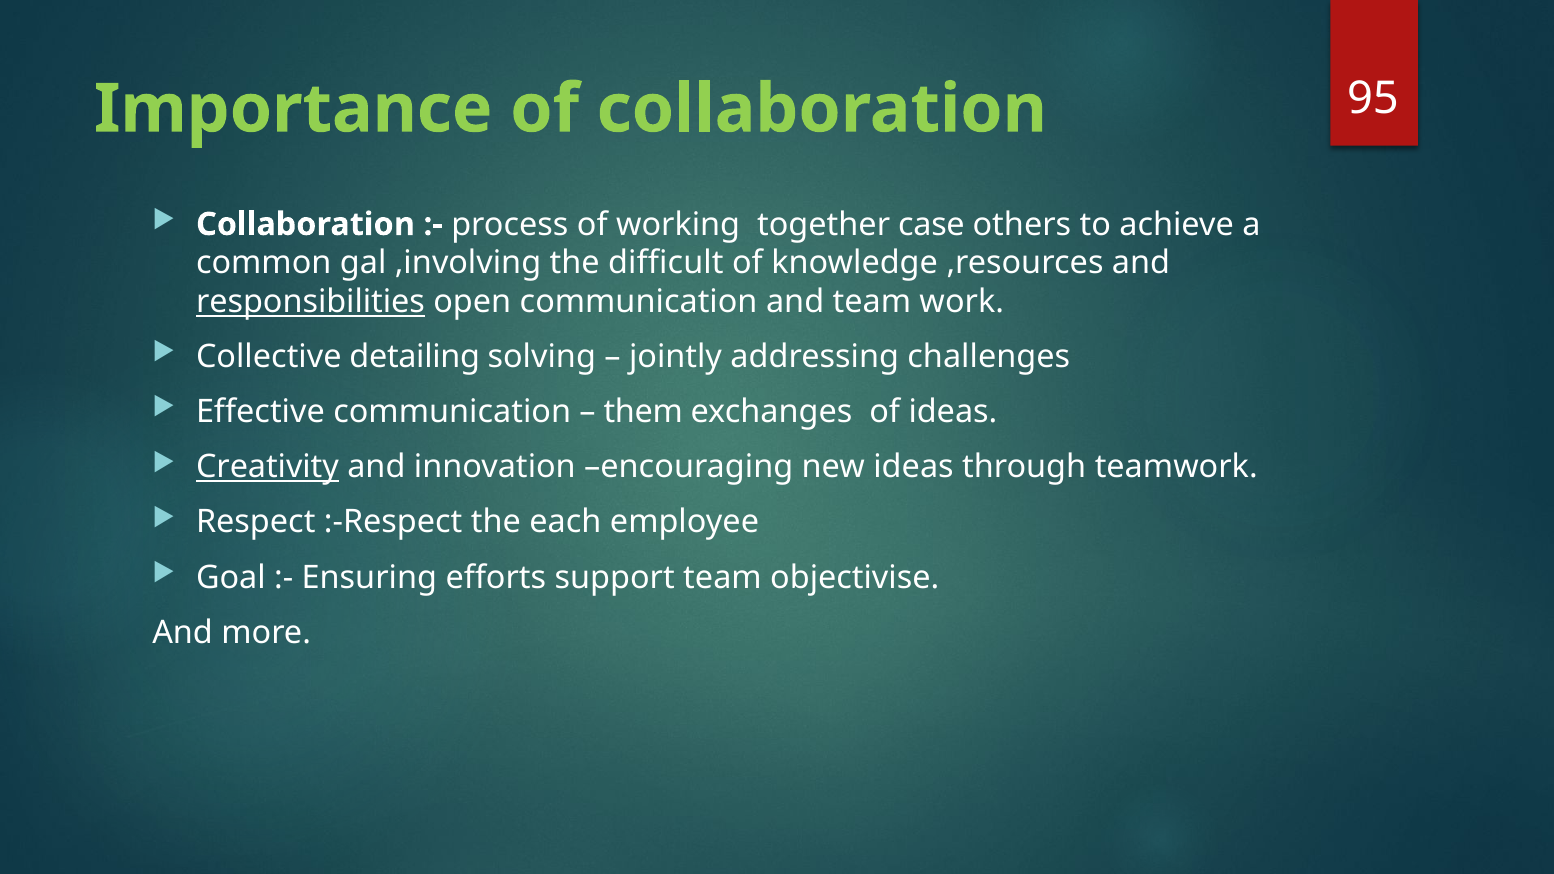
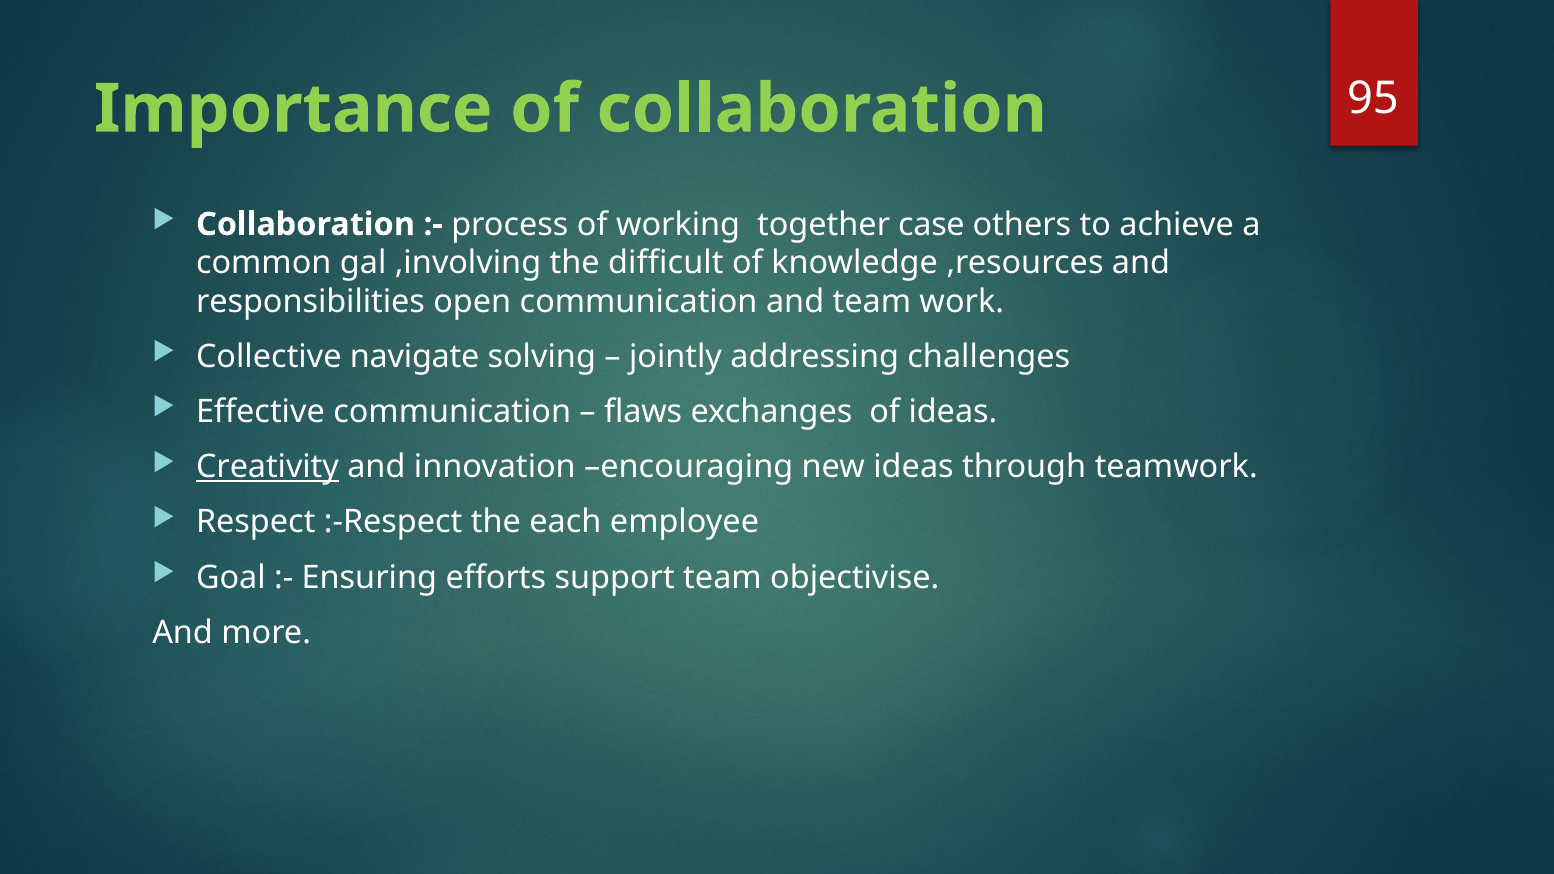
responsibilities underline: present -> none (310, 302)
detailing: detailing -> navigate (415, 357)
them: them -> flaws (643, 412)
